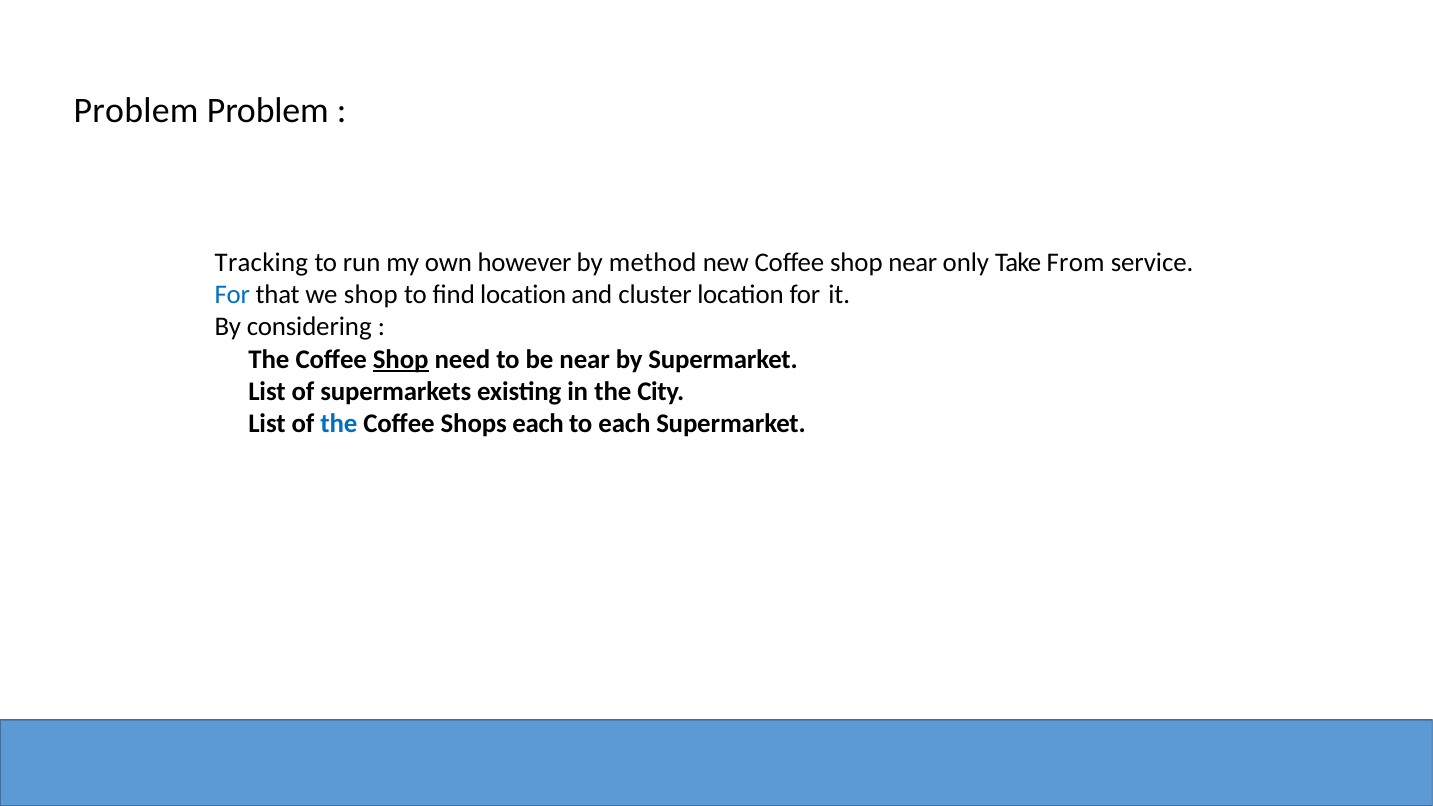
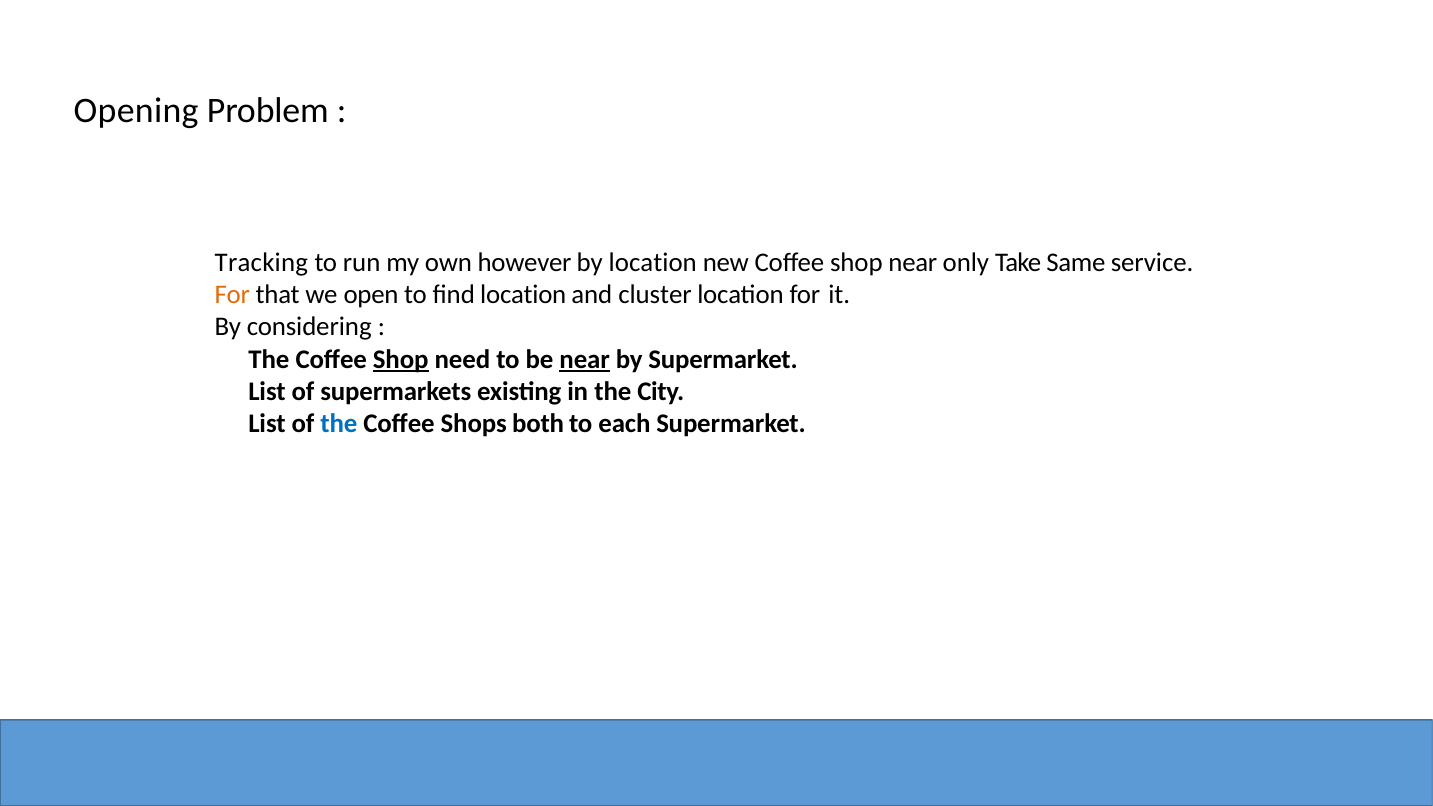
Problem: Problem -> Opening (136, 111)
by method: method -> location (653, 263)
From: From -> Same (1076, 263)
For colour: blue -> orange (232, 295)
we shop: shop -> open (371, 295)
near underline: none -> present (585, 359)
Shops each: each -> both (538, 424)
